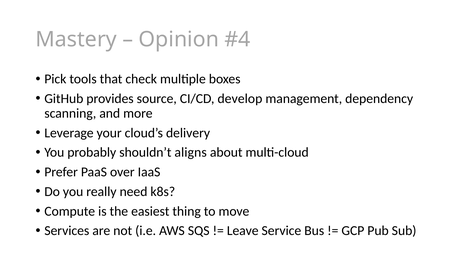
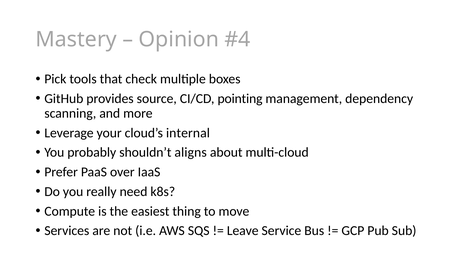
develop: develop -> pointing (240, 98)
delivery: delivery -> internal (188, 133)
